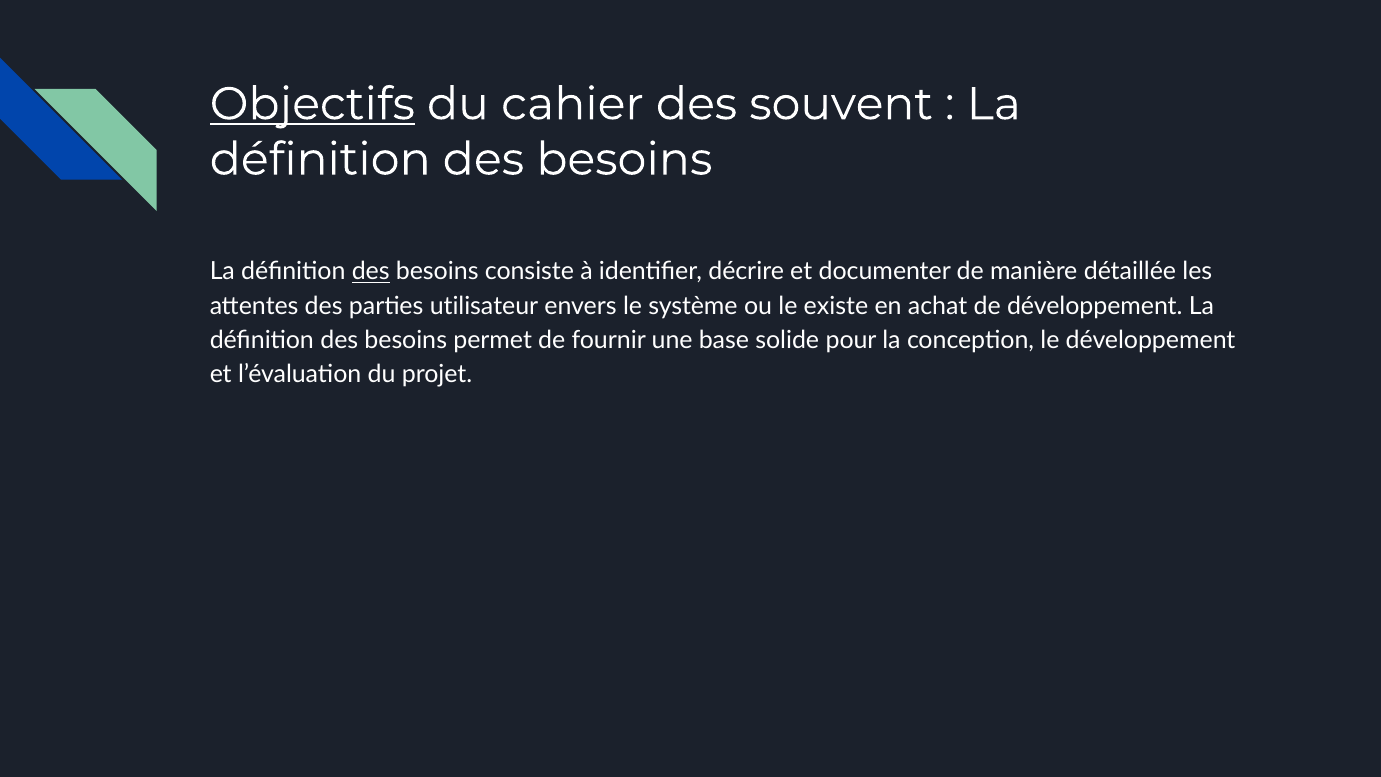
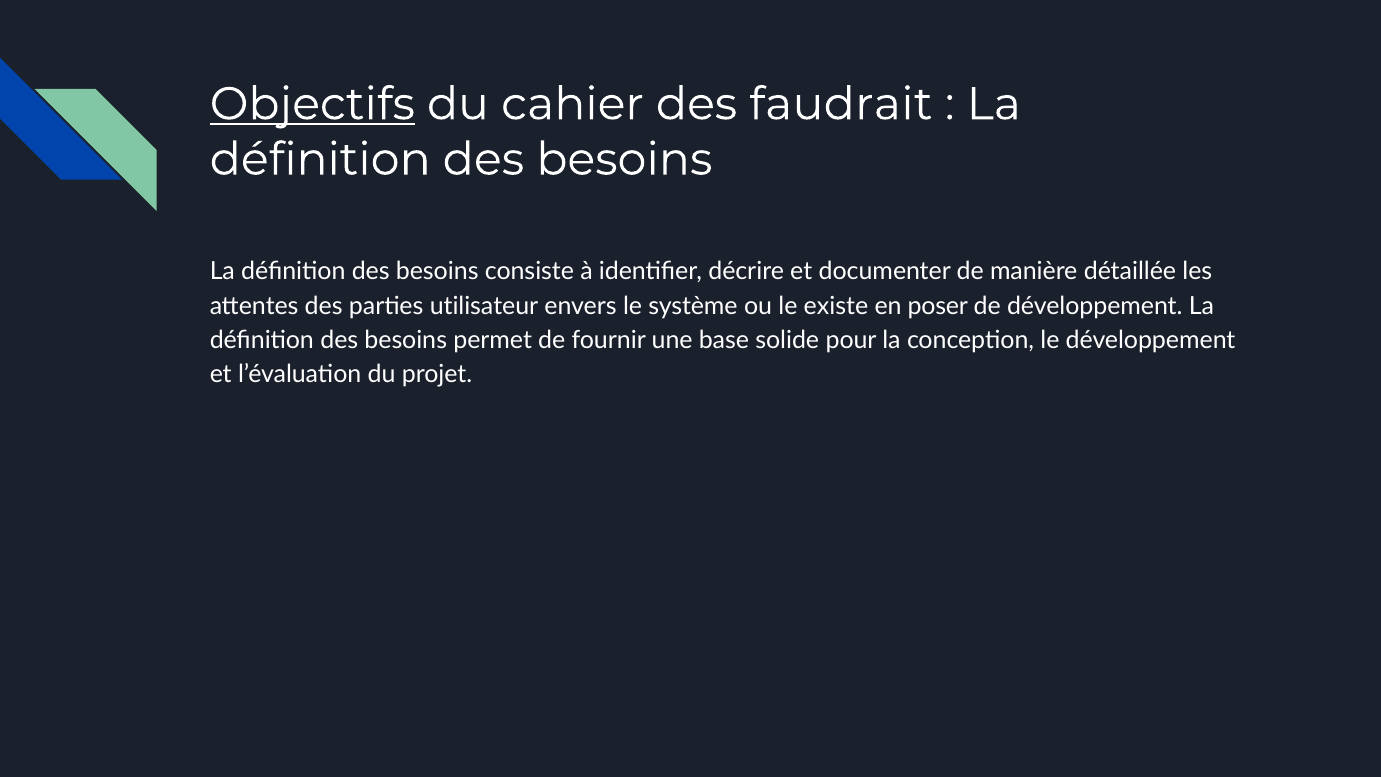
souvent: souvent -> faudrait (841, 104)
des underline: present -> none (371, 272)
achat: achat -> poser (938, 306)
